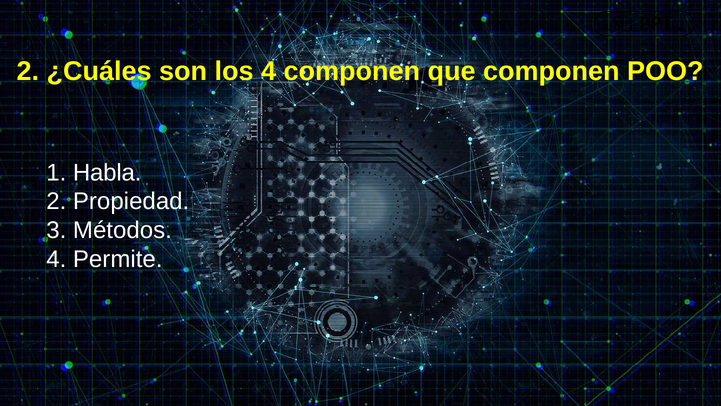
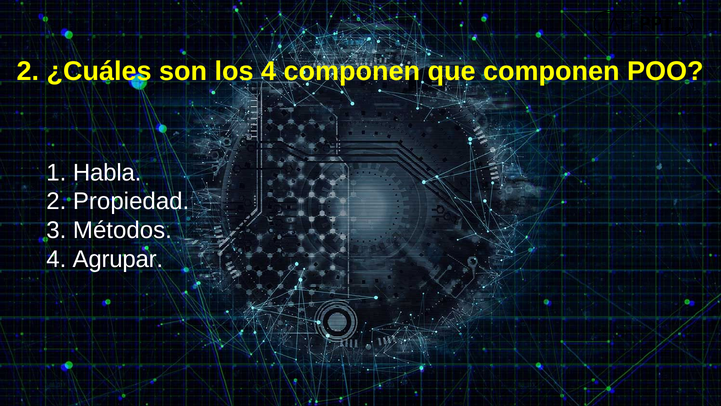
Permite: Permite -> Agrupar (118, 259)
